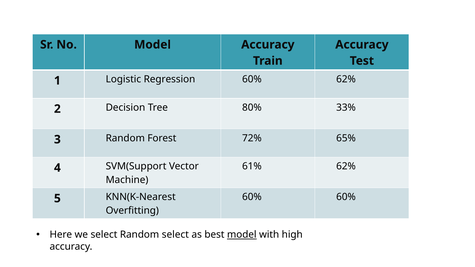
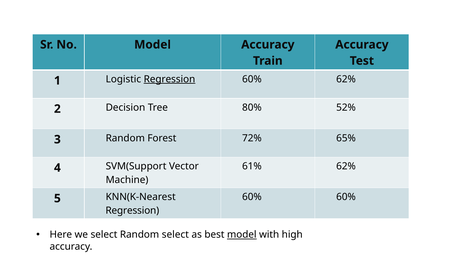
Regression underline: none -> present (169, 79)
33%: 33% -> 52% (346, 108)
Overfitting: Overfitting -> Regression (132, 211)
